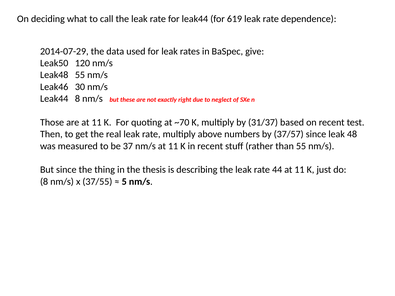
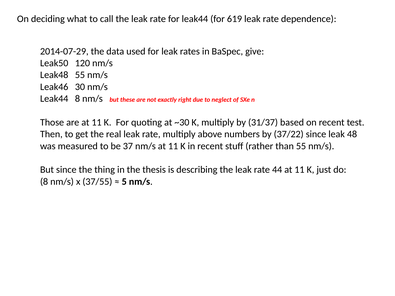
~70: ~70 -> ~30 (182, 122)
37/57: 37/57 -> 37/22 (289, 134)
